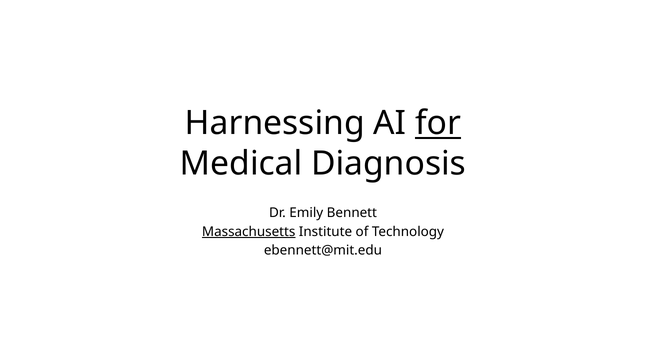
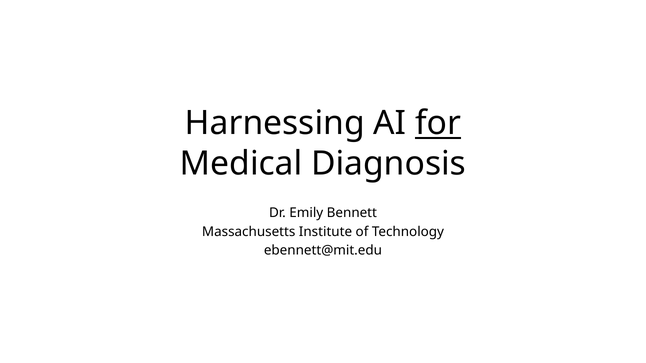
Massachusetts underline: present -> none (249, 232)
